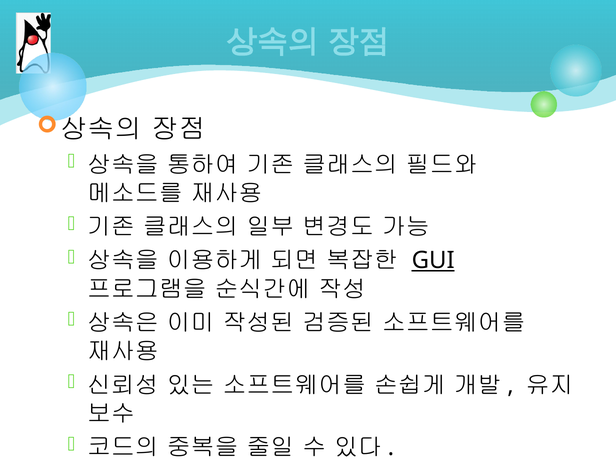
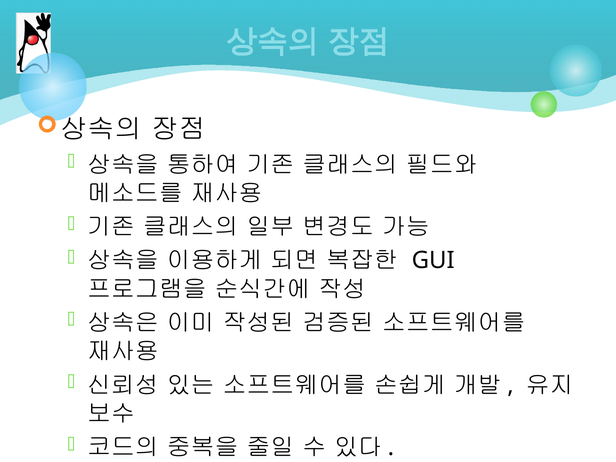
GUI underline: present -> none (433, 260)
